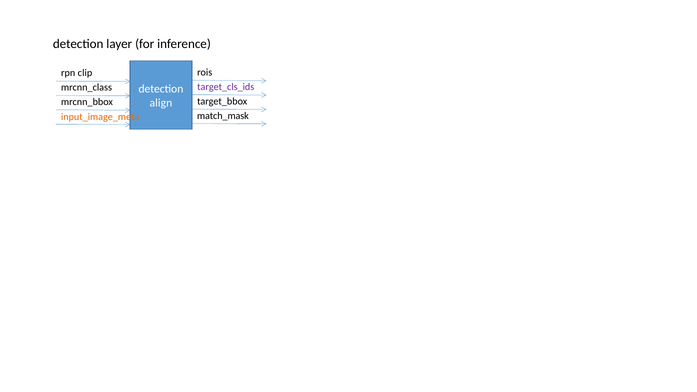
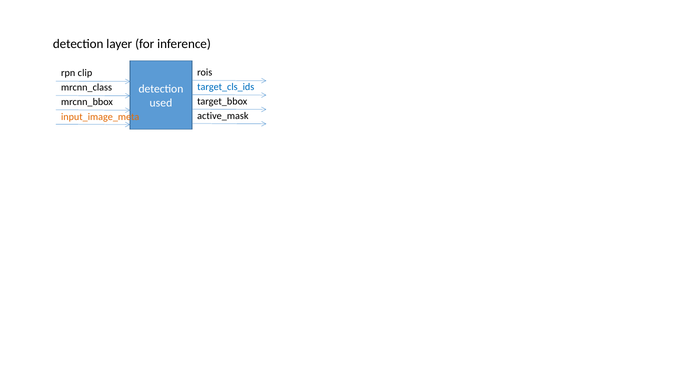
target_cls_ids colour: purple -> blue (226, 87)
align: align -> used (161, 103)
match_mask: match_mask -> active_mask (223, 116)
